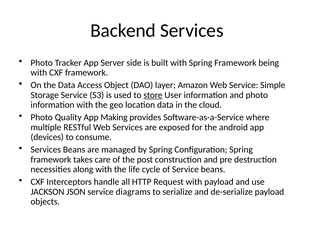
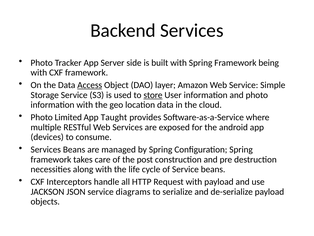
Access underline: none -> present (90, 85)
Quality: Quality -> Limited (68, 117)
Making: Making -> Taught (114, 117)
